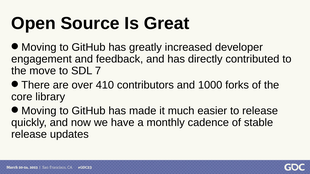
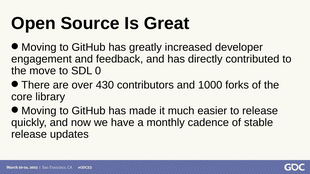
7: 7 -> 0 (98, 71)
410: 410 -> 430 (105, 85)
